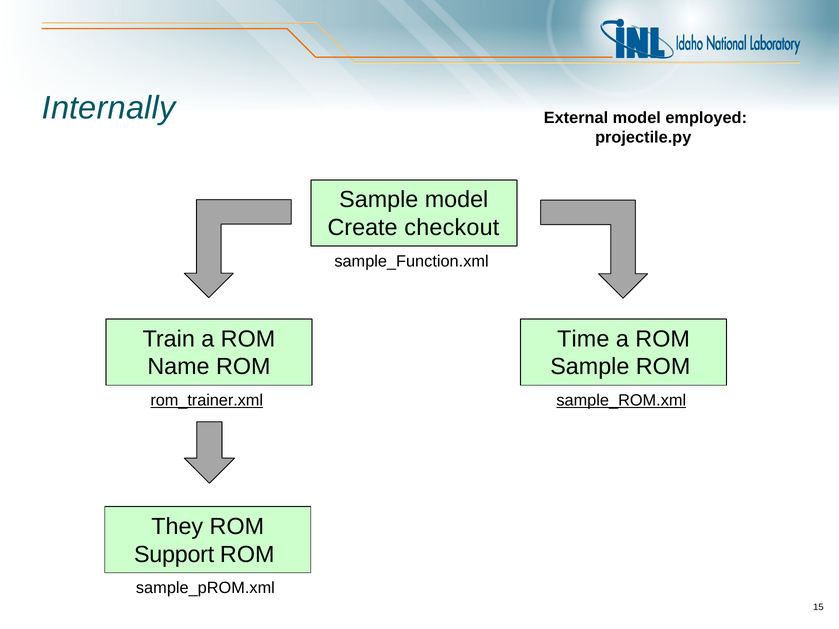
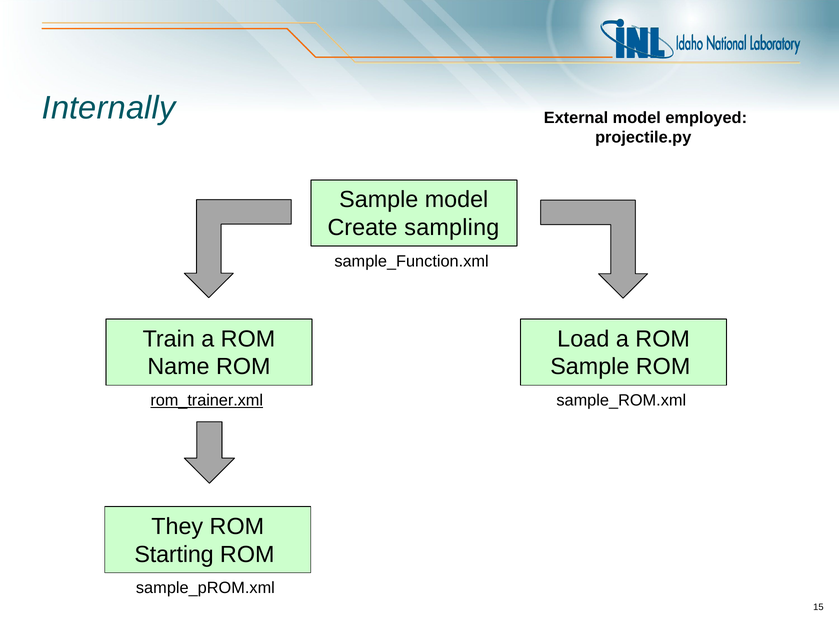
checkout: checkout -> sampling (452, 228)
Time: Time -> Load (583, 339)
sample_ROM.xml underline: present -> none (621, 400)
Support: Support -> Starting (174, 555)
